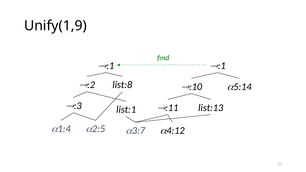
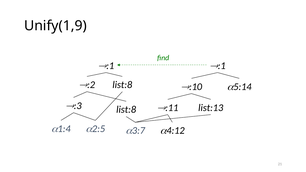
list:1: list:1 -> list:8 (126, 110)
